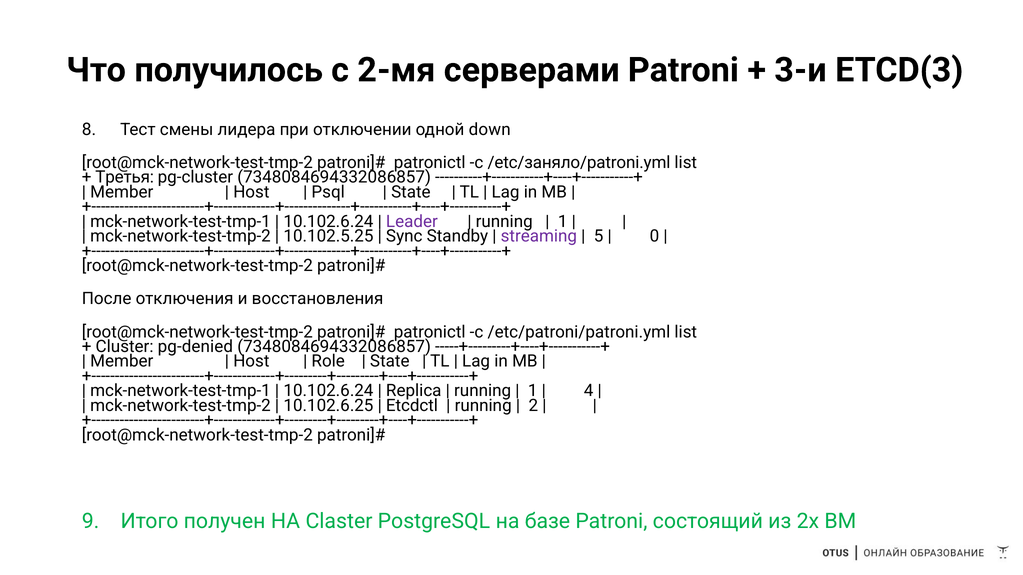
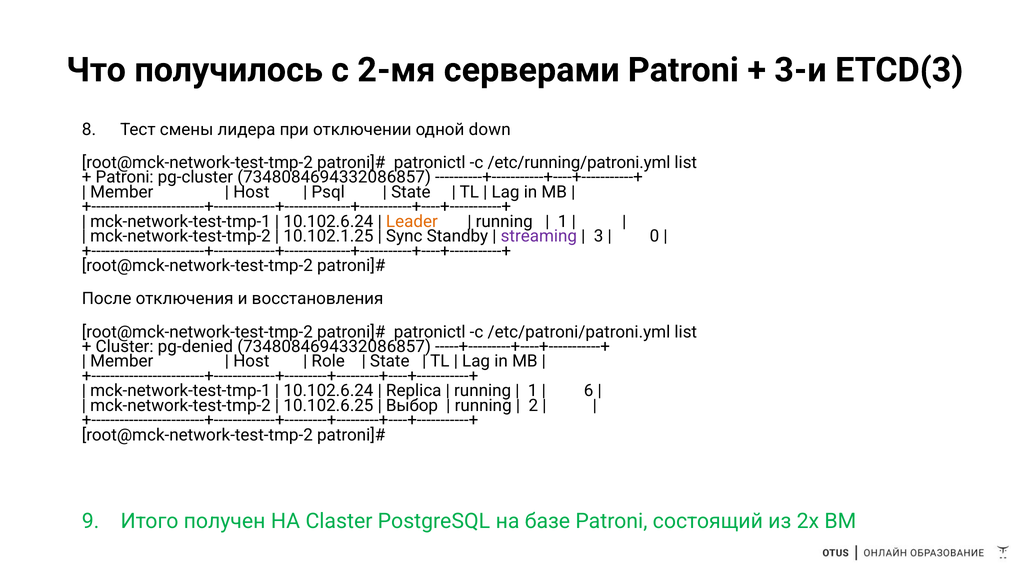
/etc/заняло/patroni.yml: /etc/заняло/patroni.yml -> /etc/running/patroni.yml (579, 163)
Третья: Третья -> Patroni (125, 177)
Leader colour: purple -> orange (412, 222)
10.102.5.25: 10.102.5.25 -> 10.102.1.25 (328, 236)
5: 5 -> 3 (599, 236)
4: 4 -> 6 (589, 391)
Etcdctl: Etcdctl -> Выбор (412, 406)
